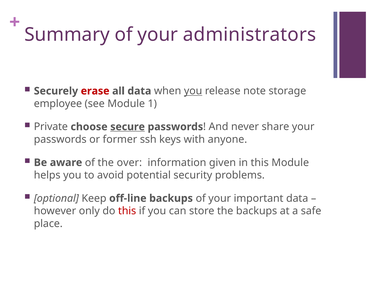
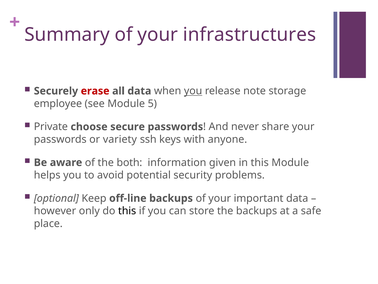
administrators: administrators -> infrastructures (250, 35)
1: 1 -> 5 (152, 103)
secure underline: present -> none (128, 127)
former: former -> variety (120, 139)
over: over -> both (129, 162)
this colour: red -> black (127, 211)
